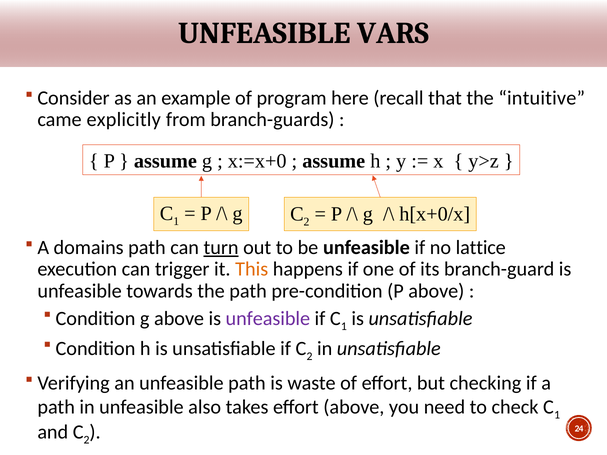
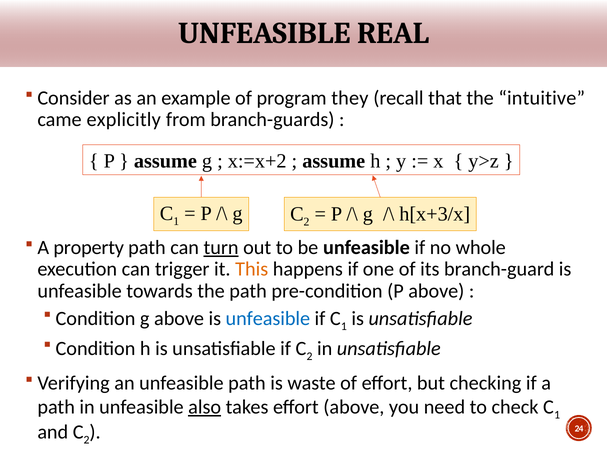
VARS: VARS -> REAL (393, 33)
here: here -> they (350, 98)
x:=x+0: x:=x+0 -> x:=x+2 (257, 161)
h[x+0/x: h[x+0/x -> h[x+3/x (435, 214)
domains: domains -> property (89, 248)
lattice: lattice -> whole (481, 248)
unfeasible colour: purple -> blue (268, 319)
also underline: none -> present (205, 407)
